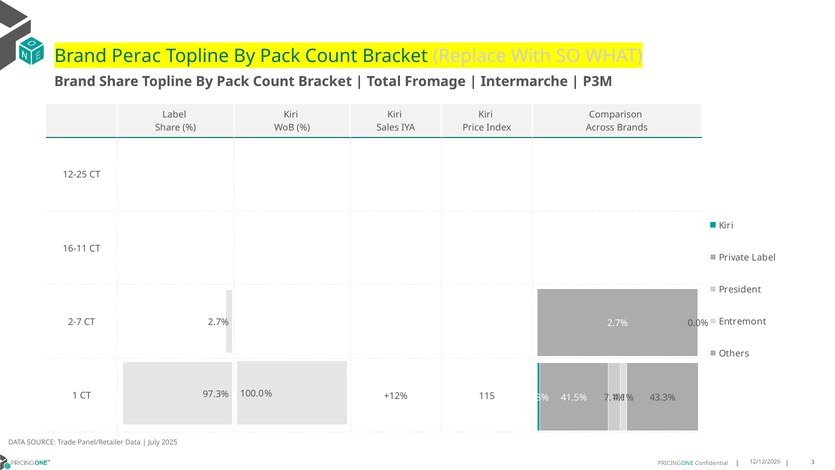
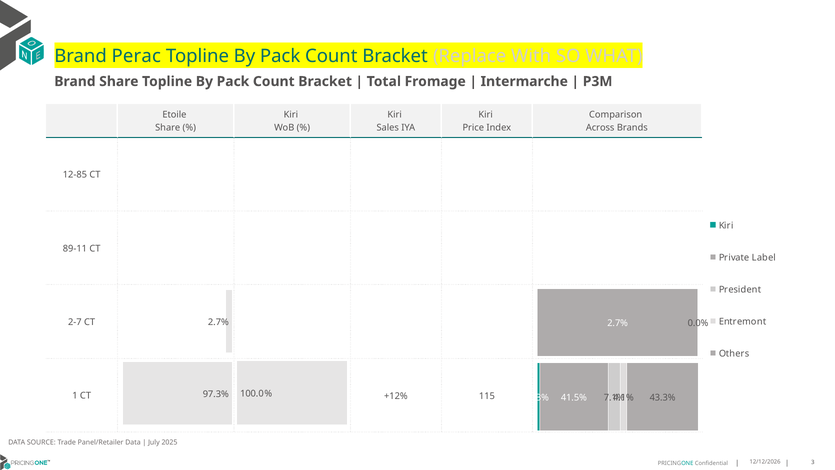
Label: Label -> Etoile (174, 115)
12-25: 12-25 -> 12-85 (75, 175)
16-11: 16-11 -> 89-11 (75, 248)
